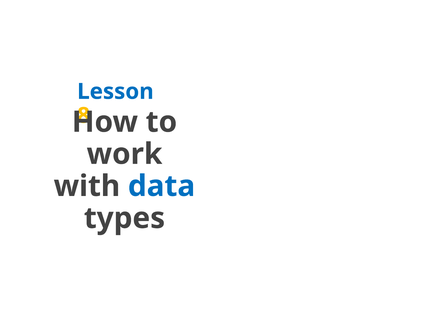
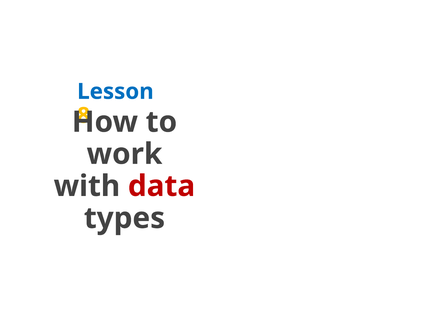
data colour: blue -> red (162, 186)
